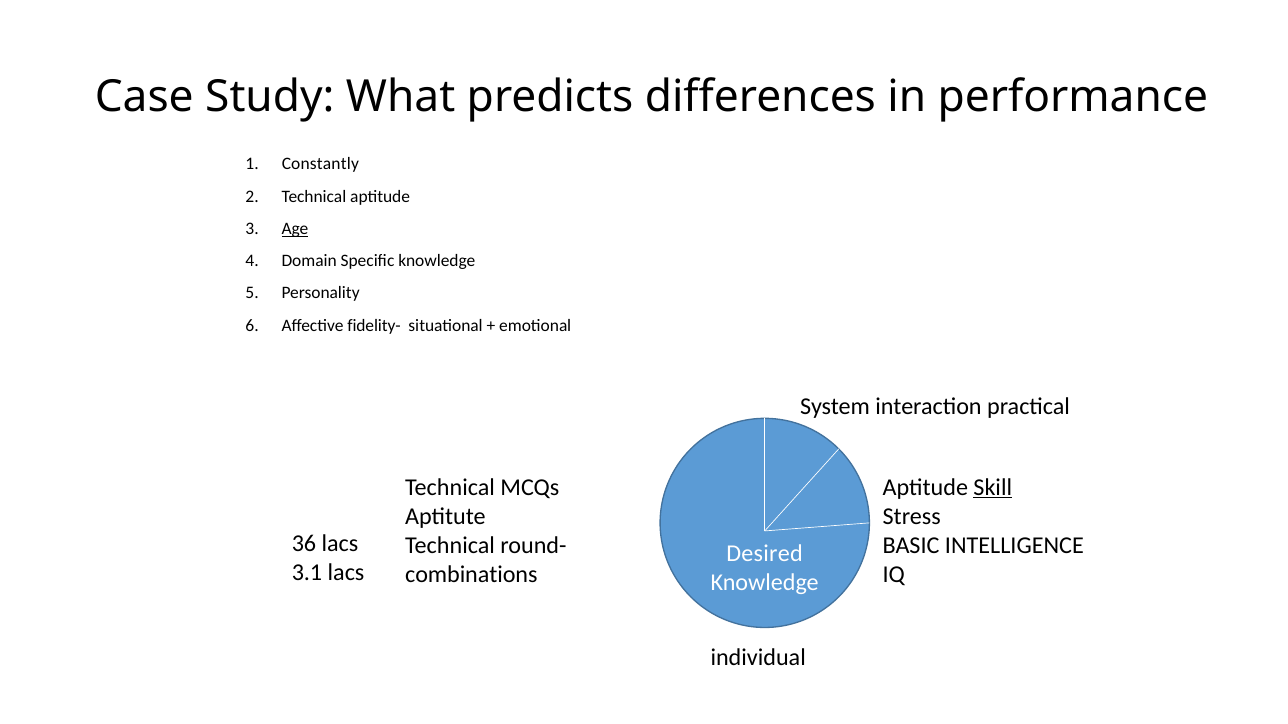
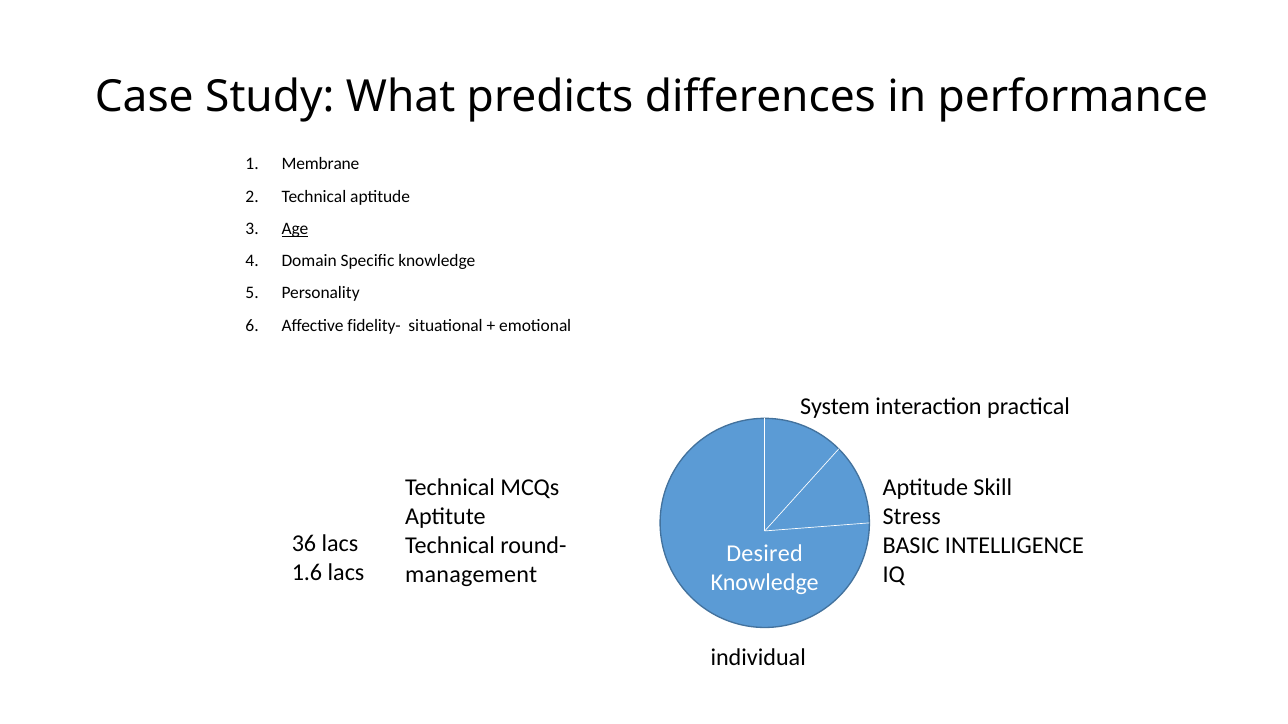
Constantly: Constantly -> Membrane (320, 164)
Skill underline: present -> none (993, 488)
3.1: 3.1 -> 1.6 (307, 573)
combinations: combinations -> management (471, 575)
